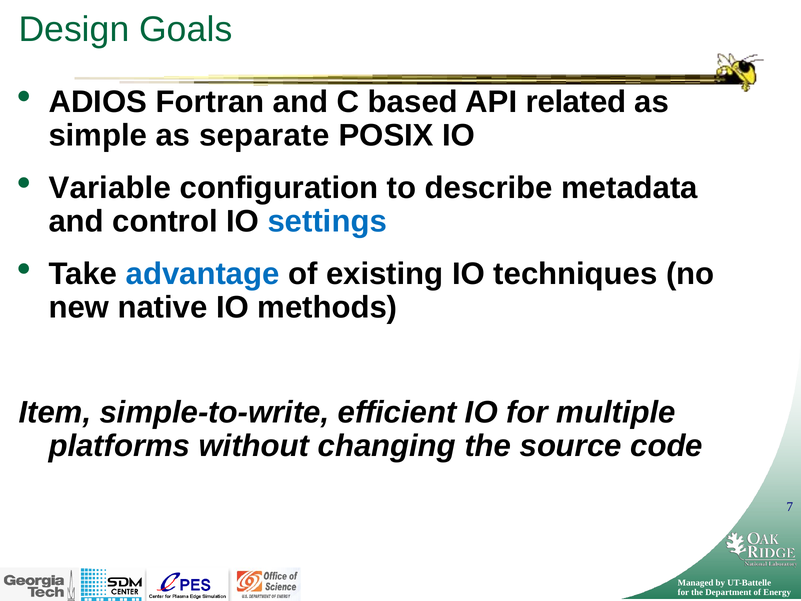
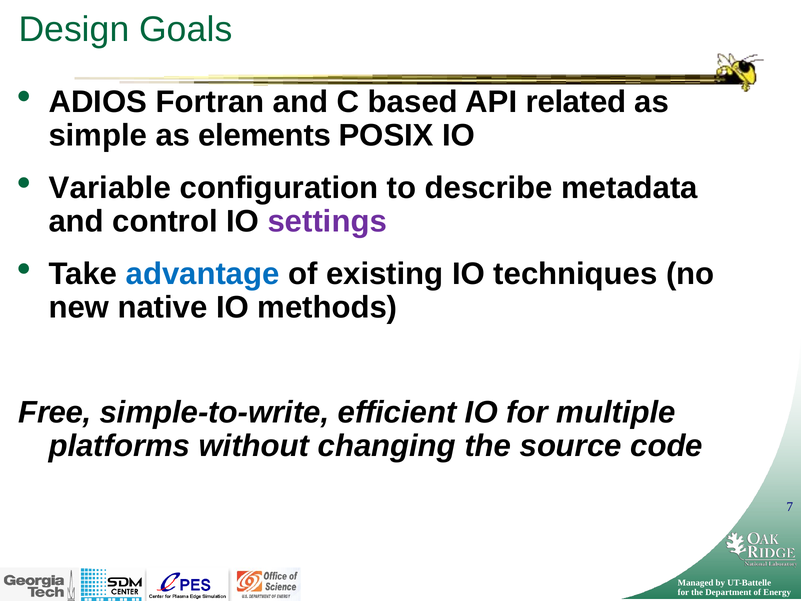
separate: separate -> elements (265, 135)
settings colour: blue -> purple (327, 221)
Item: Item -> Free (55, 412)
